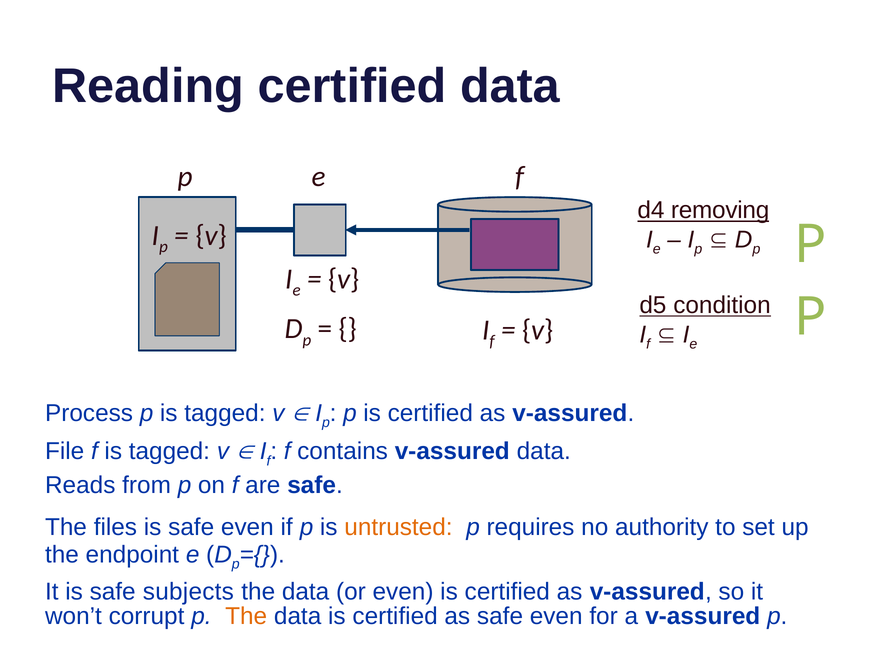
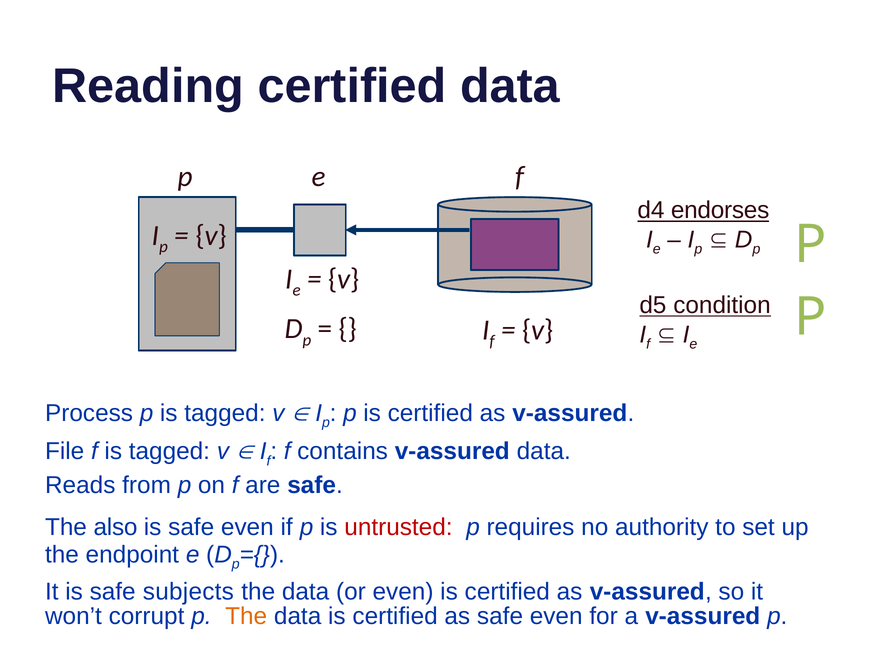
removing: removing -> endorses (720, 210)
files: files -> also (116, 527)
untrusted colour: orange -> red (398, 527)
